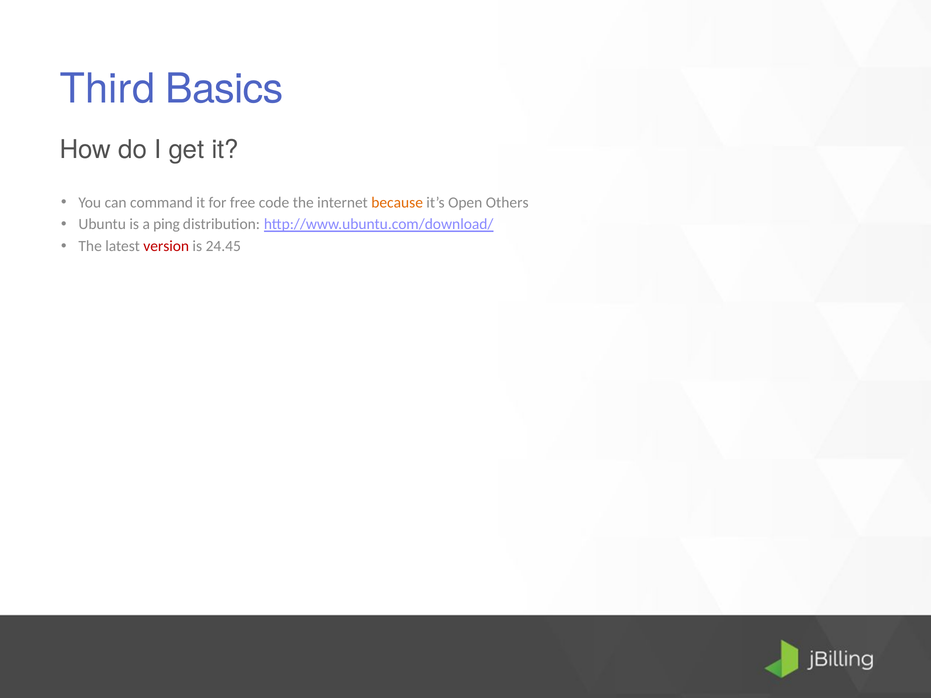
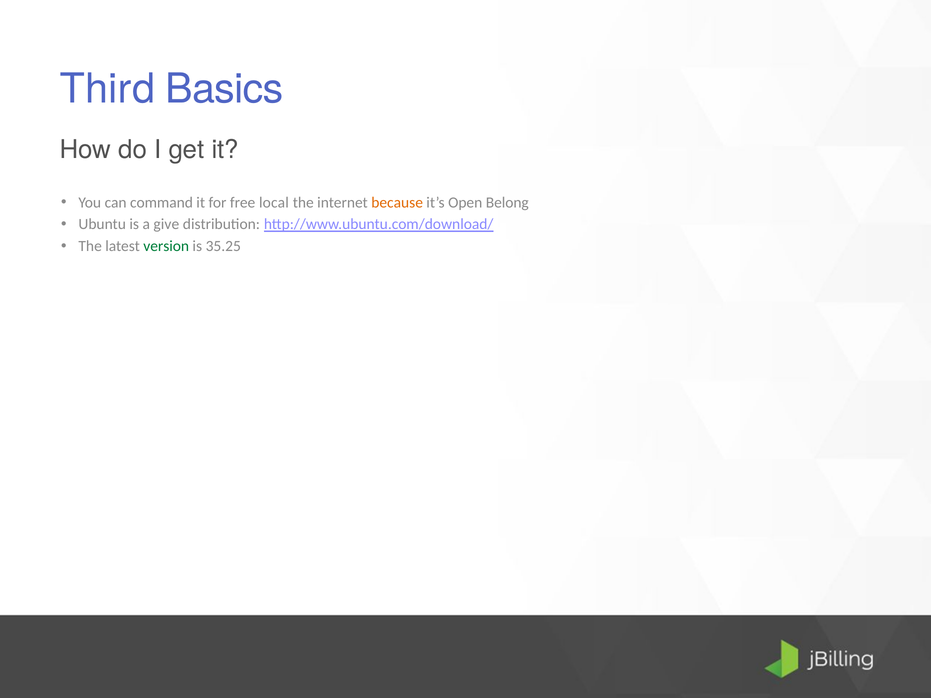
code: code -> local (274, 203)
Others: Others -> Belong (507, 203)
ping: ping -> give (166, 224)
version colour: red -> green (166, 246)
24.45: 24.45 -> 35.25 (223, 246)
